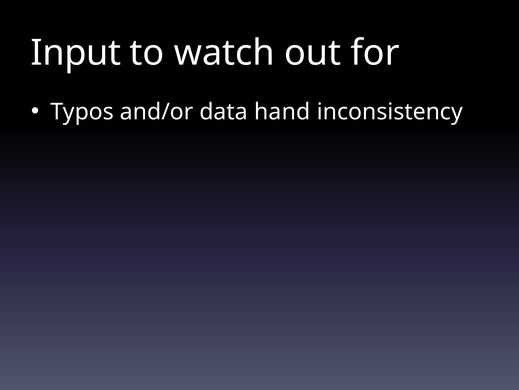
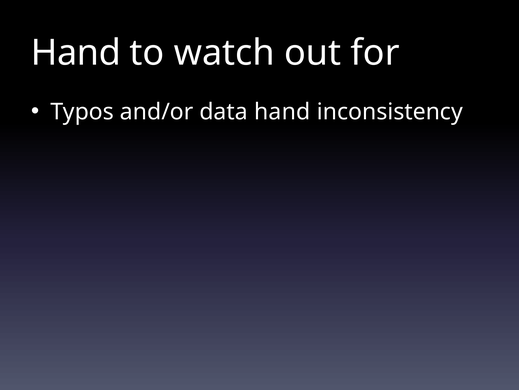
Input: Input -> Hand (76, 53)
